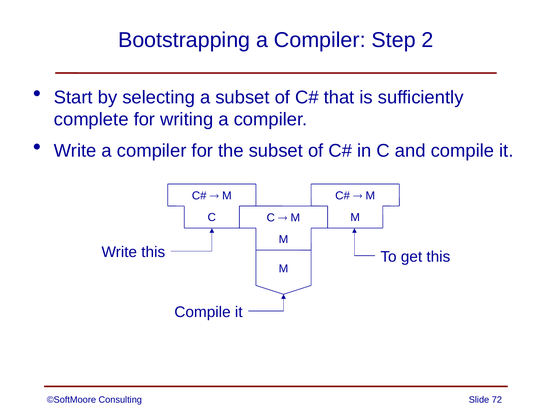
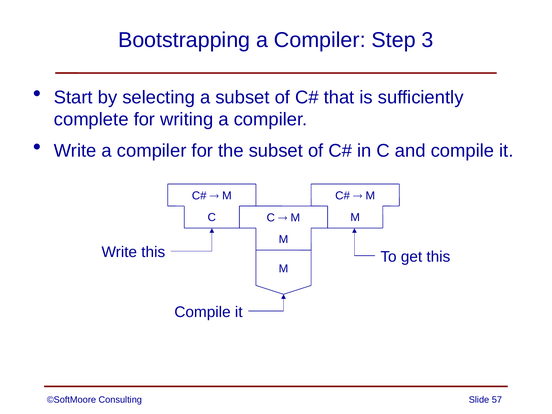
2: 2 -> 3 (428, 40)
72: 72 -> 57 (497, 400)
